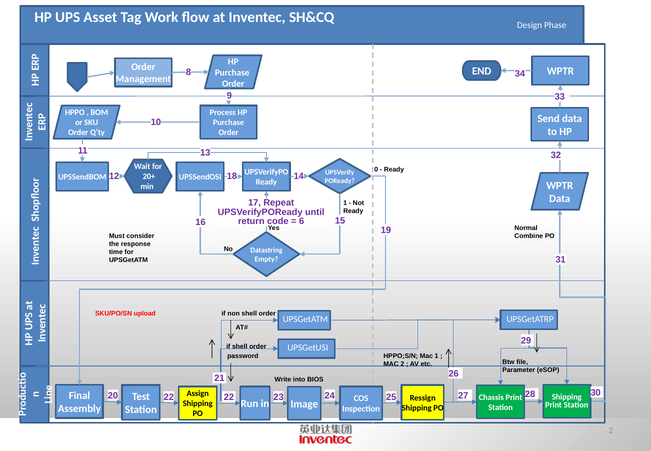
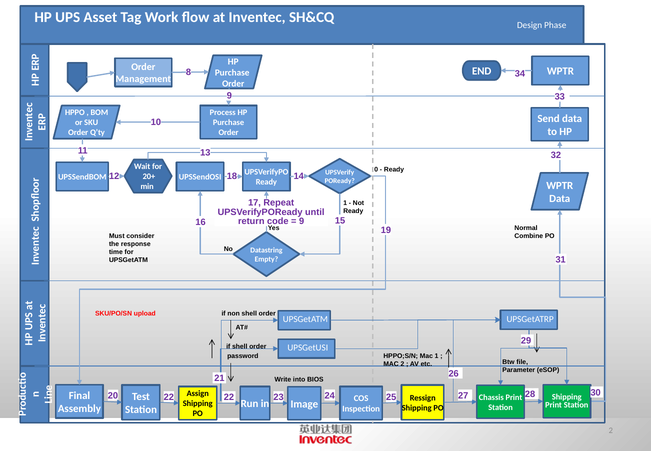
6: 6 -> 9 (302, 221)
